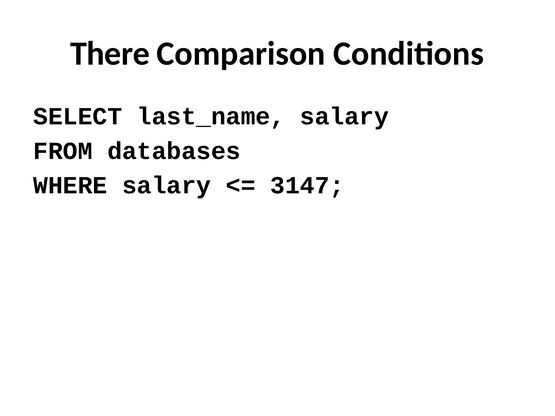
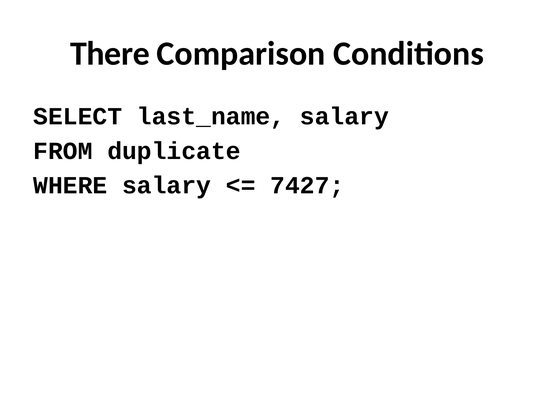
databases: databases -> duplicate (174, 151)
3147: 3147 -> 7427 (307, 186)
